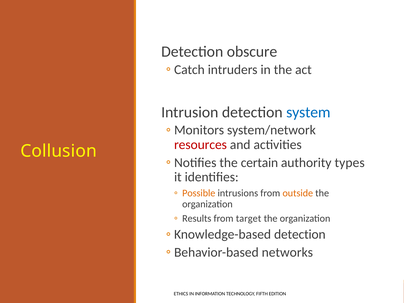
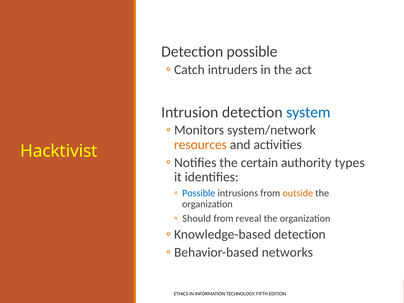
Detection obscure: obscure -> possible (252, 52)
resources colour: red -> orange (201, 145)
Collusion: Collusion -> Hacktivist (59, 151)
Possible colour: orange -> blue (199, 193)
Results: Results -> Should (197, 218)
target: target -> reveal (249, 218)
